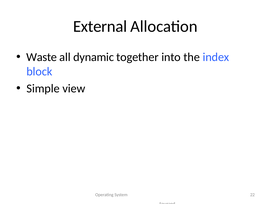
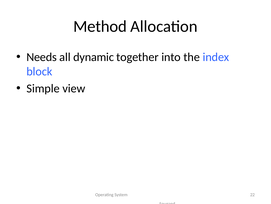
External: External -> Method (100, 26)
Waste: Waste -> Needs (42, 57)
